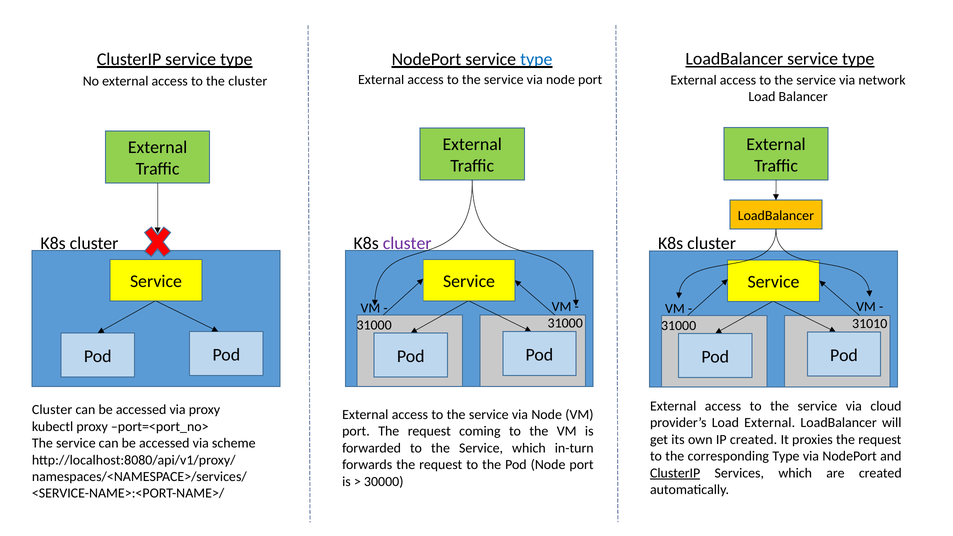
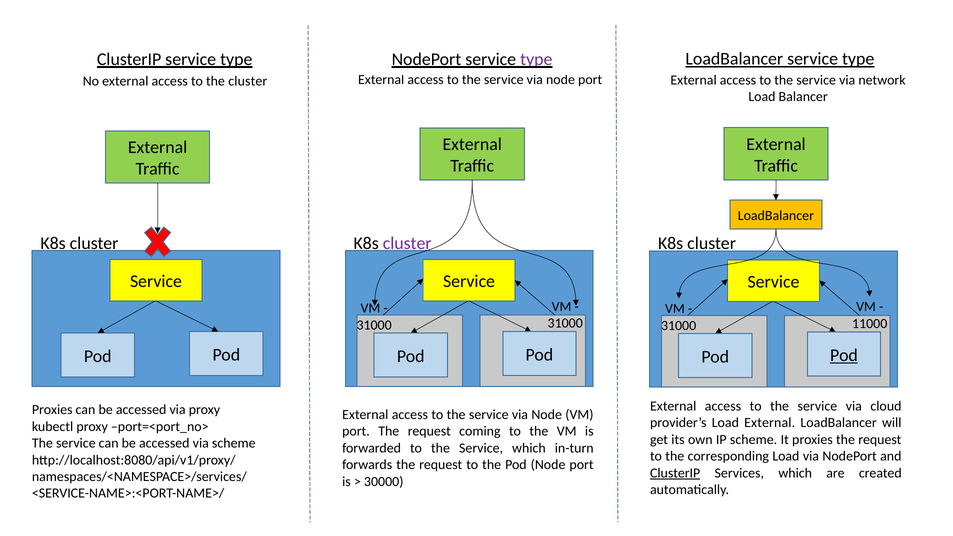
type colour: blue -> purple (536, 59)
31010: 31010 -> 11000 (870, 324)
Pod underline: none -> present (844, 355)
Cluster: Cluster -> Proxies (52, 410)
IP created: created -> scheme (754, 440)
corresponding Type: Type -> Load (786, 456)
